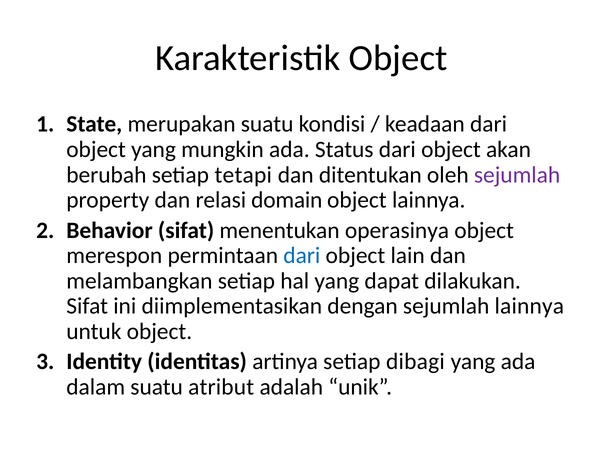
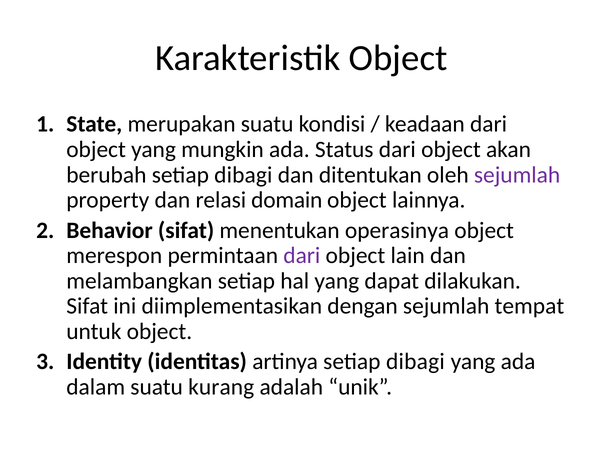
berubah setiap tetapi: tetapi -> dibagi (243, 175)
dari colour: blue -> purple (302, 256)
sejumlah lainnya: lainnya -> tempat (529, 306)
atribut: atribut -> kurang (221, 387)
